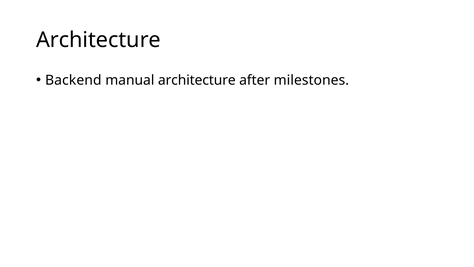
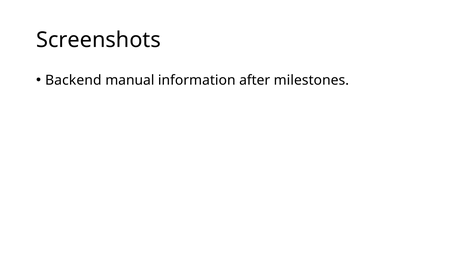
Architecture: Architecture -> Screenshots (98, 40)
manual architecture: architecture -> information (197, 80)
